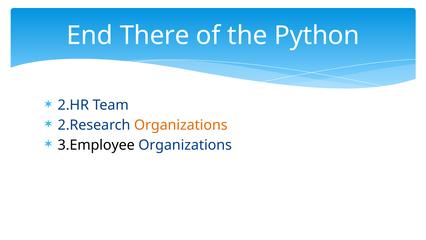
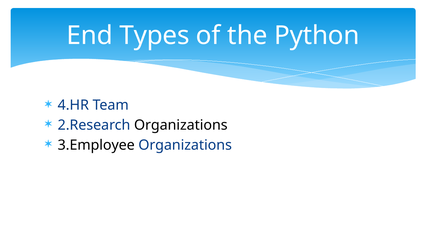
There: There -> Types (155, 36)
2.HR: 2.HR -> 4.HR (73, 105)
Organizations colour: orange -> black (181, 125)
